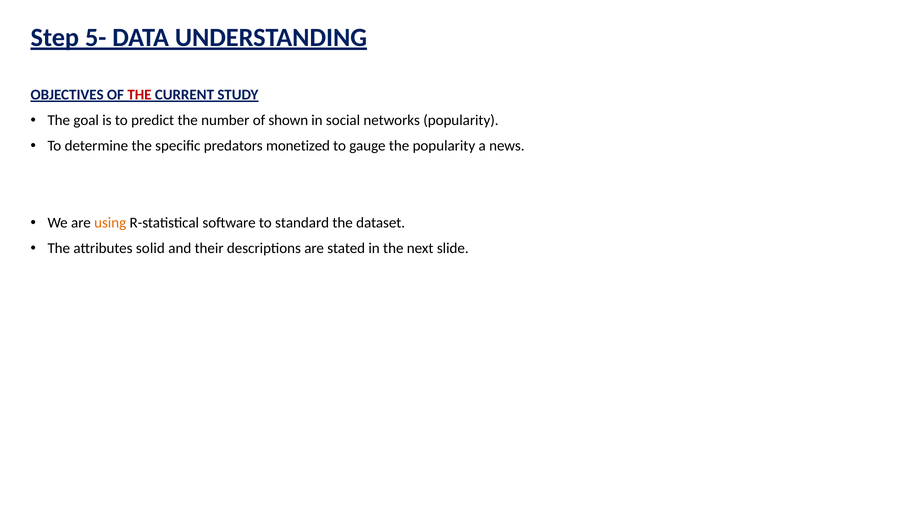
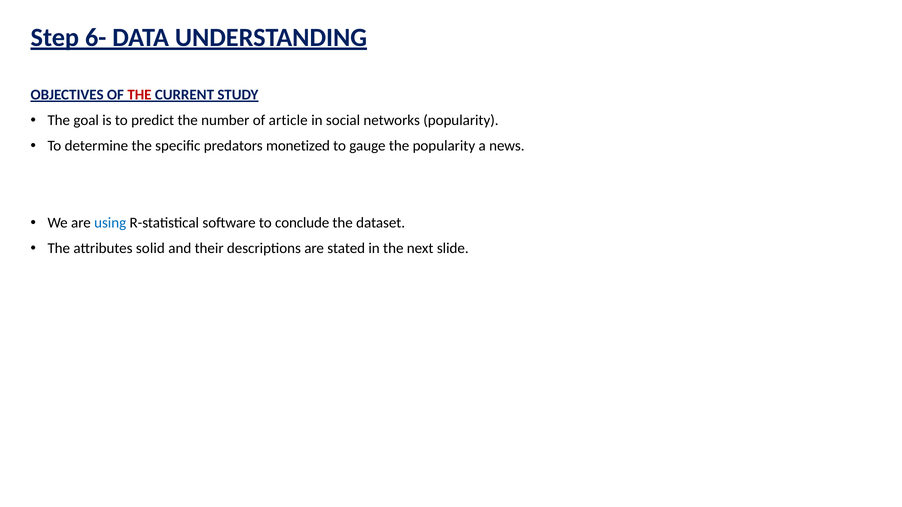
5-: 5- -> 6- (96, 37)
shown: shown -> article (288, 120)
using colour: orange -> blue (110, 223)
standard: standard -> conclude (302, 223)
